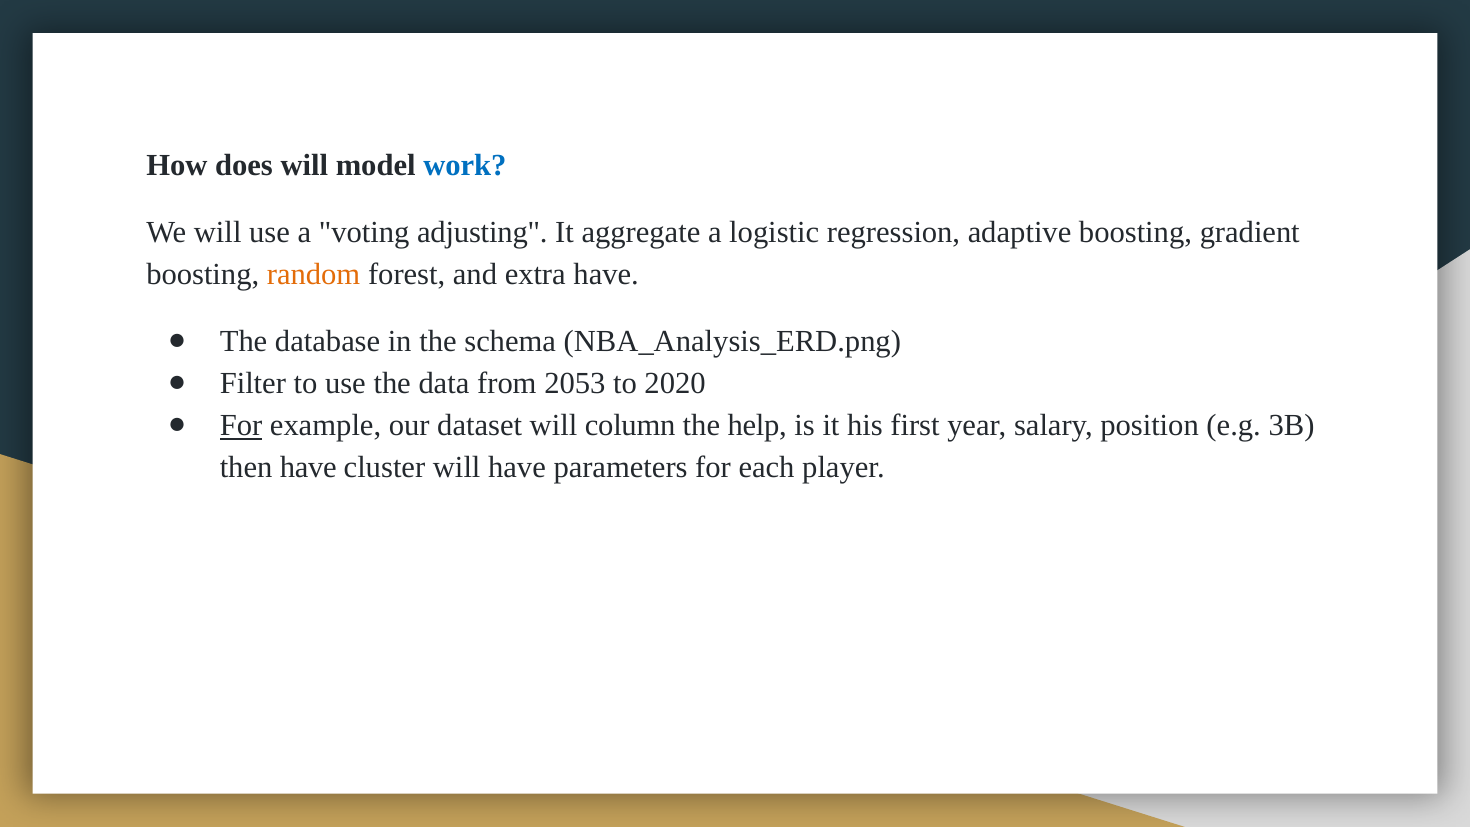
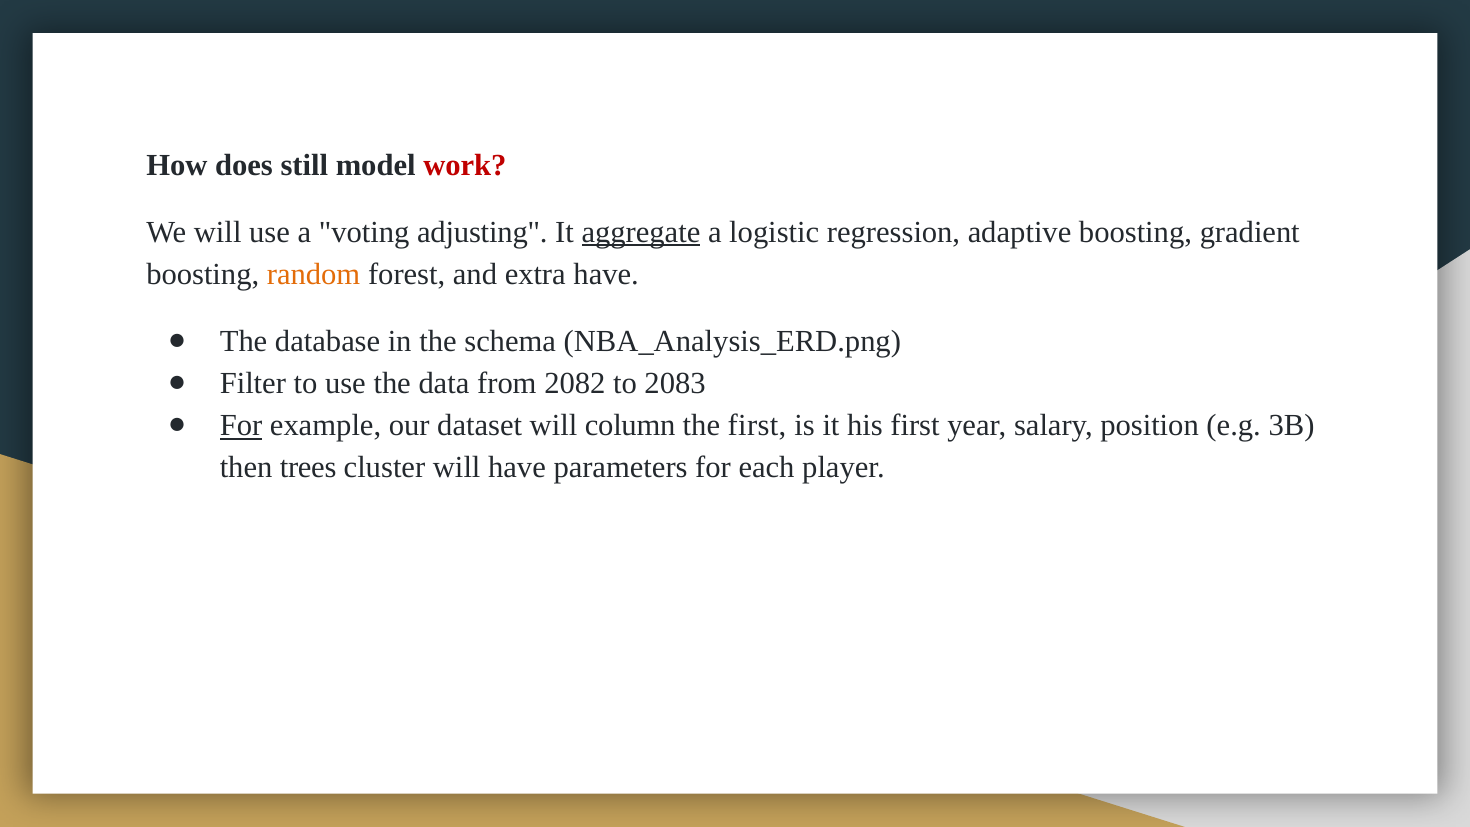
does will: will -> still (304, 165)
work colour: blue -> red (465, 165)
aggregate underline: none -> present (641, 232)
2053: 2053 -> 2082 (575, 383)
2020: 2020 -> 2083 (675, 383)
the help: help -> first (757, 425)
then have: have -> trees (308, 468)
